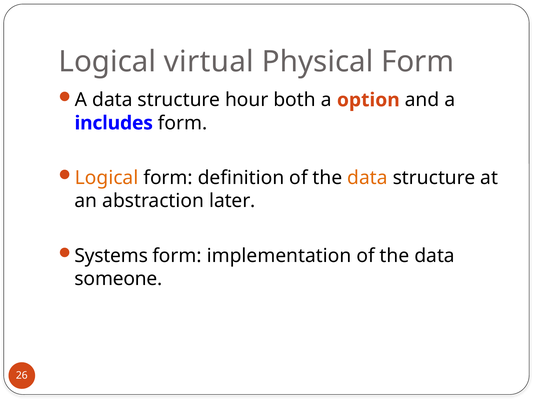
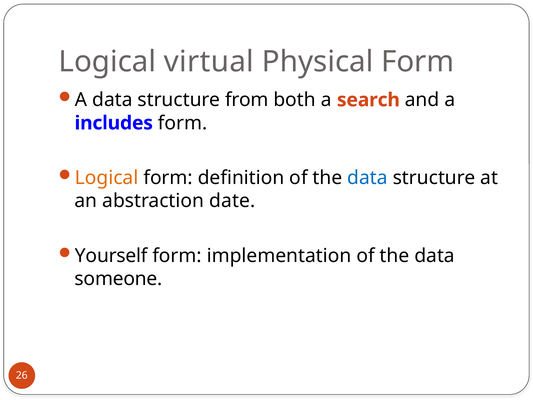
hour: hour -> from (247, 100)
option: option -> search (368, 100)
data colour: orange -> blue (368, 178)
later: later -> date (232, 201)
Systems: Systems -> Yourself (111, 256)
